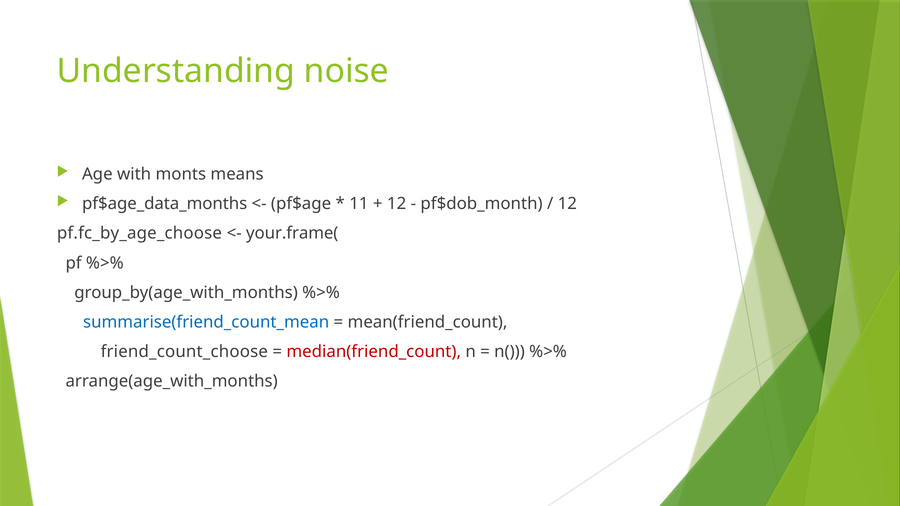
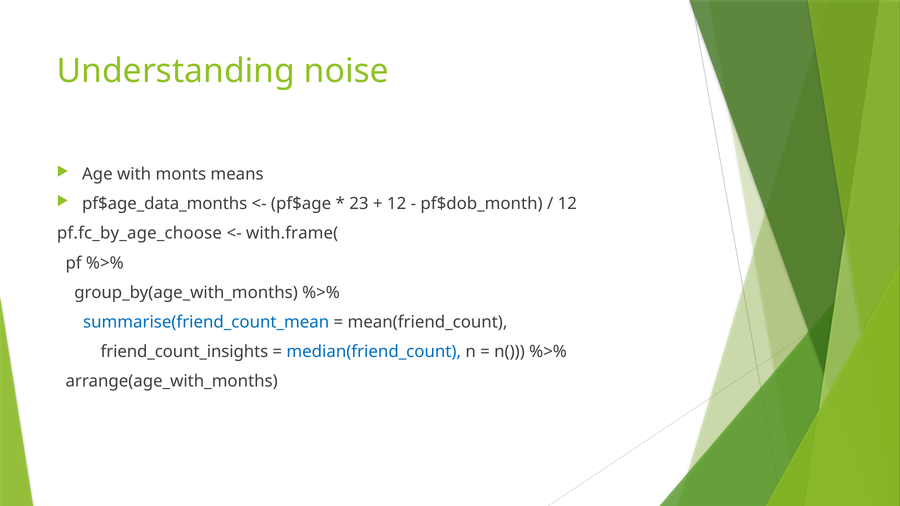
11: 11 -> 23 (359, 204)
your.frame(: your.frame( -> with.frame( (292, 233)
friend_count_choose: friend_count_choose -> friend_count_insights (184, 352)
median(friend_count colour: red -> blue (374, 352)
